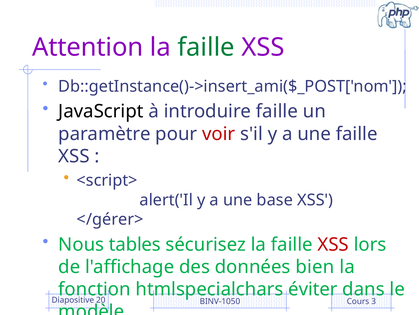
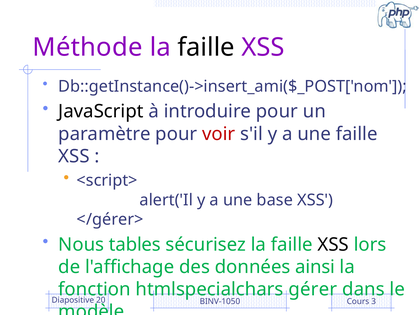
Attention: Attention -> Méthode (87, 47)
faille colour: green -> black (206, 47)
introduire faille: faille -> pour (277, 111)
XSS colour: red -> black (333, 244)
bien: bien -> ainsi (315, 266)
éviter: éviter -> gérer (313, 289)
